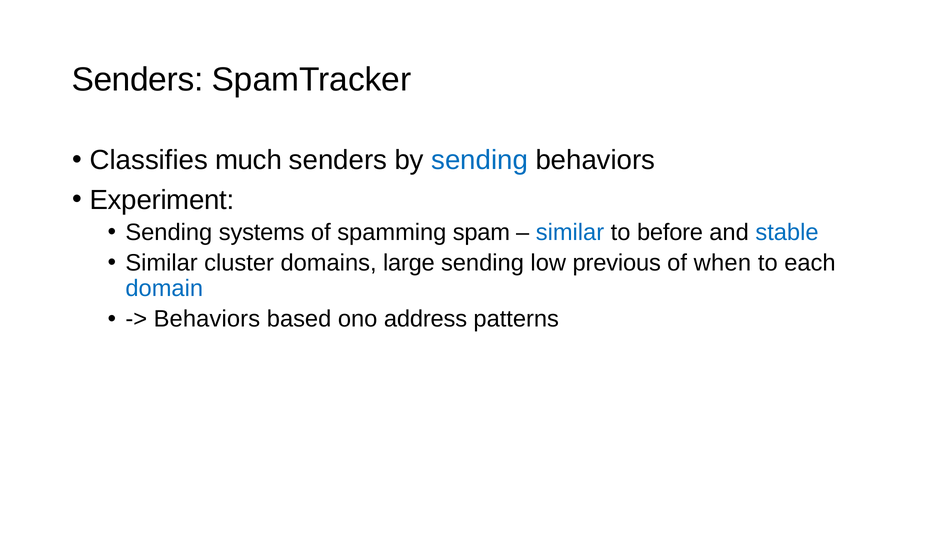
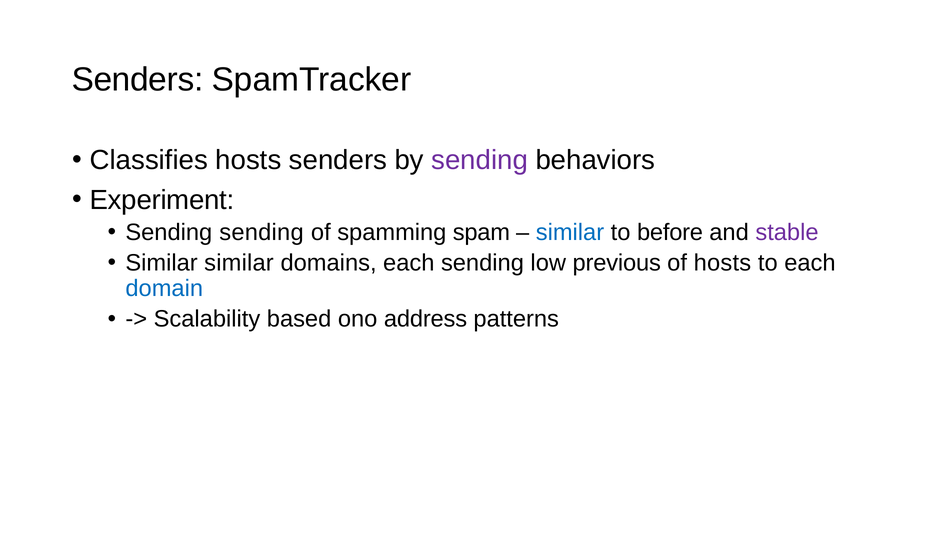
Classifies much: much -> hosts (248, 160)
sending colour: blue -> purple (480, 160)
Sending systems: systems -> sending (262, 232)
stable colour: blue -> purple (787, 232)
Similar cluster: cluster -> similar (239, 263)
domains large: large -> each (409, 263)
of when: when -> hosts (722, 263)
Behaviors: Behaviors -> Scalability (207, 319)
